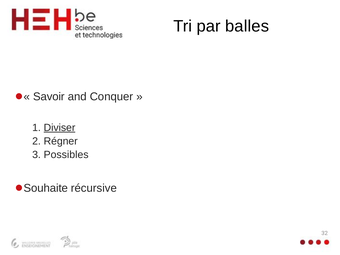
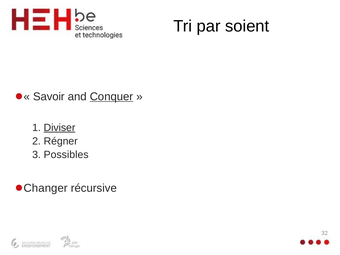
balles: balles -> soient (247, 26)
Conquer underline: none -> present (112, 97)
Souhaite: Souhaite -> Changer (46, 188)
